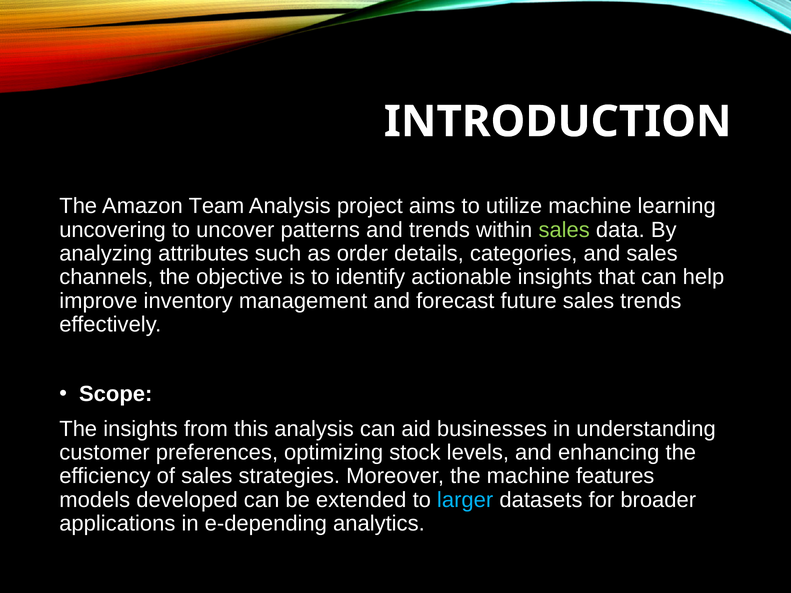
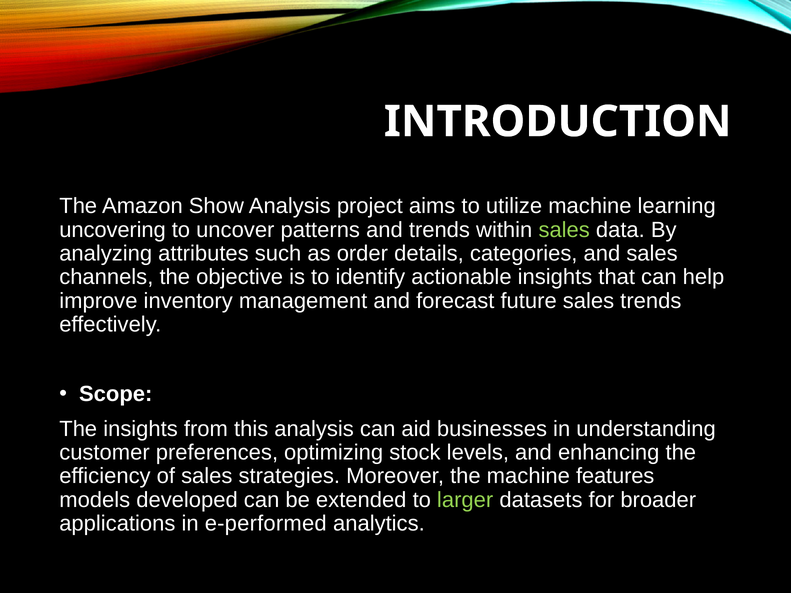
Team: Team -> Show (216, 206)
larger colour: light blue -> light green (465, 500)
e-depending: e-depending -> e-performed (266, 524)
